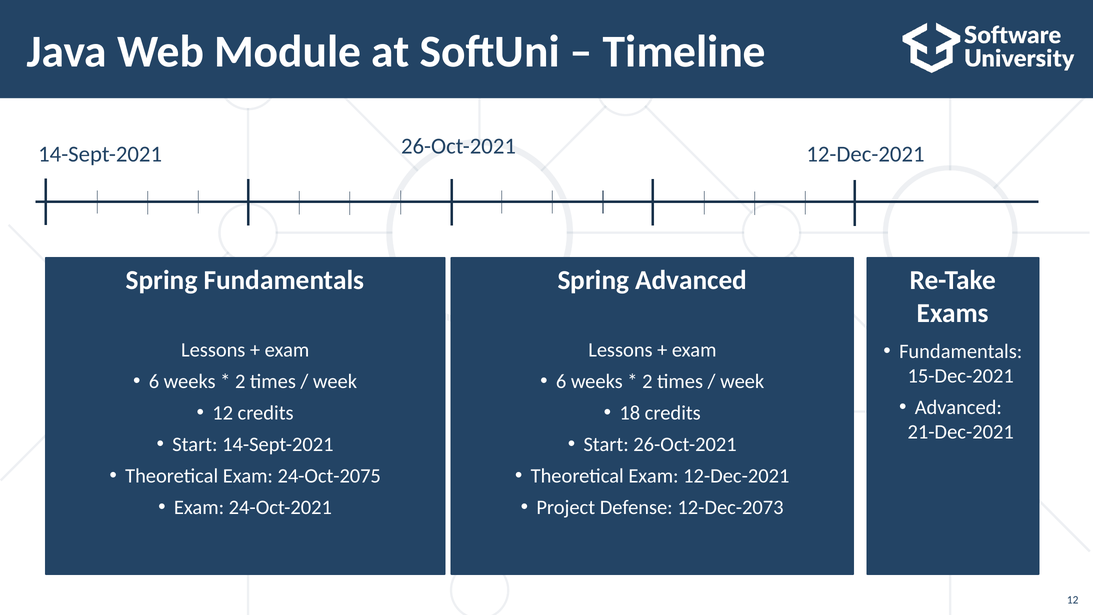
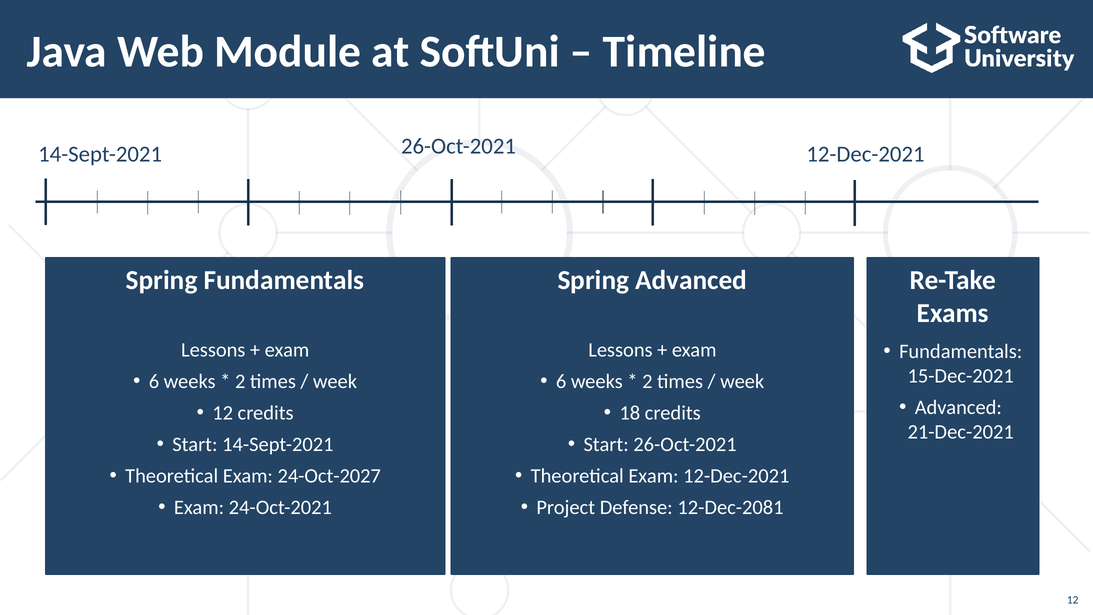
24-Oct-2075: 24-Oct-2075 -> 24-Oct-2027 (329, 476)
12-Dec-2073: 12-Dec-2073 -> 12-Dec-2081 (730, 507)
